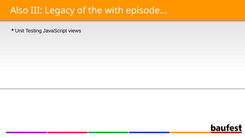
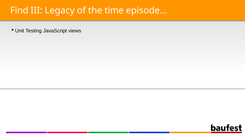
Also: Also -> Find (19, 10)
with: with -> time (114, 10)
